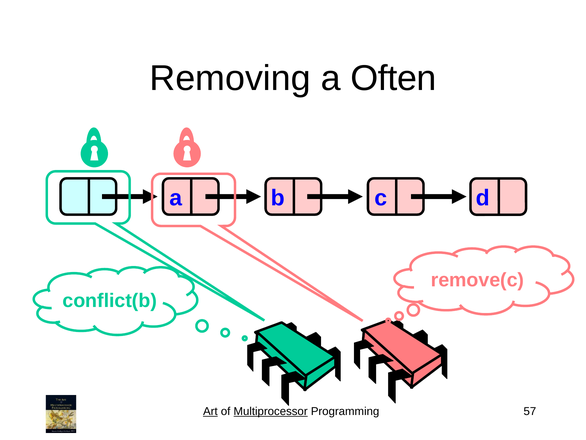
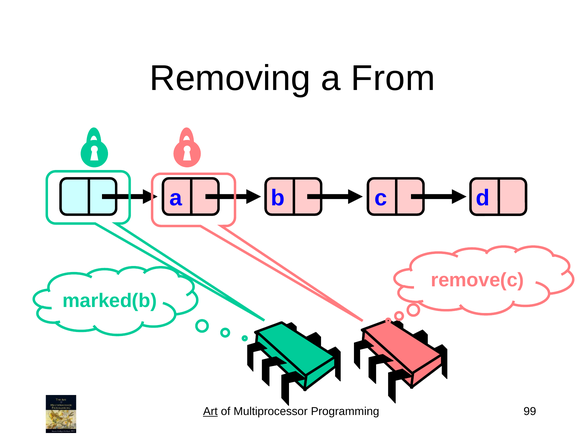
Often: Often -> From (393, 78)
conflict(b: conflict(b -> marked(b (110, 300)
Multiprocessor underline: present -> none (271, 411)
57: 57 -> 99 (530, 411)
